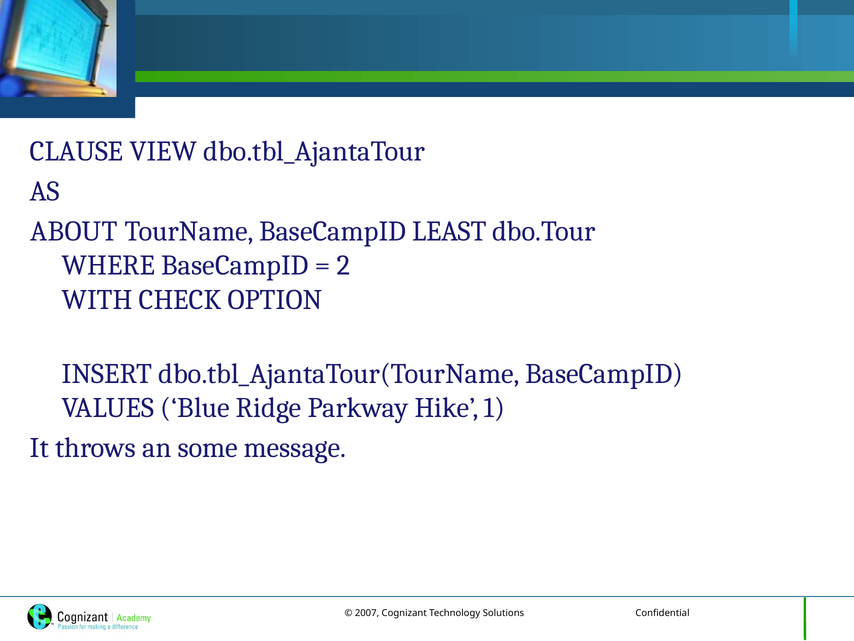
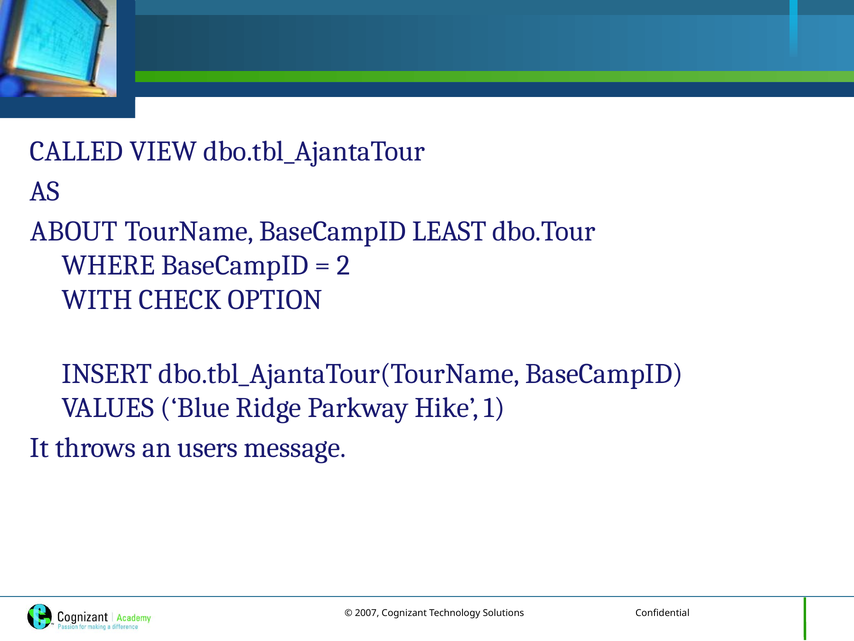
CLAUSE: CLAUSE -> CALLED (77, 151)
some: some -> users (208, 447)
